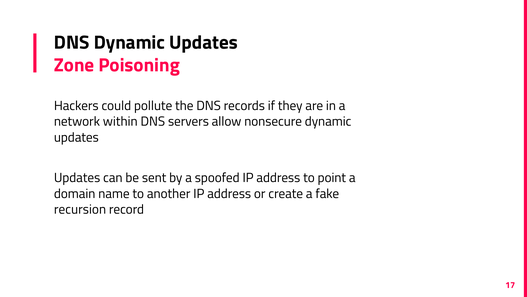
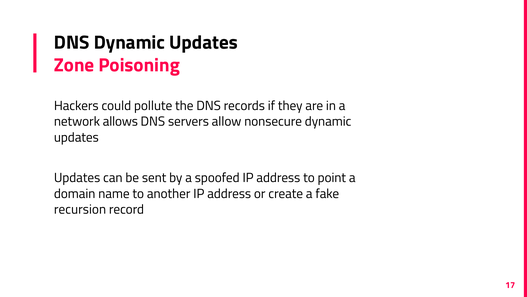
within: within -> allows (120, 121)
